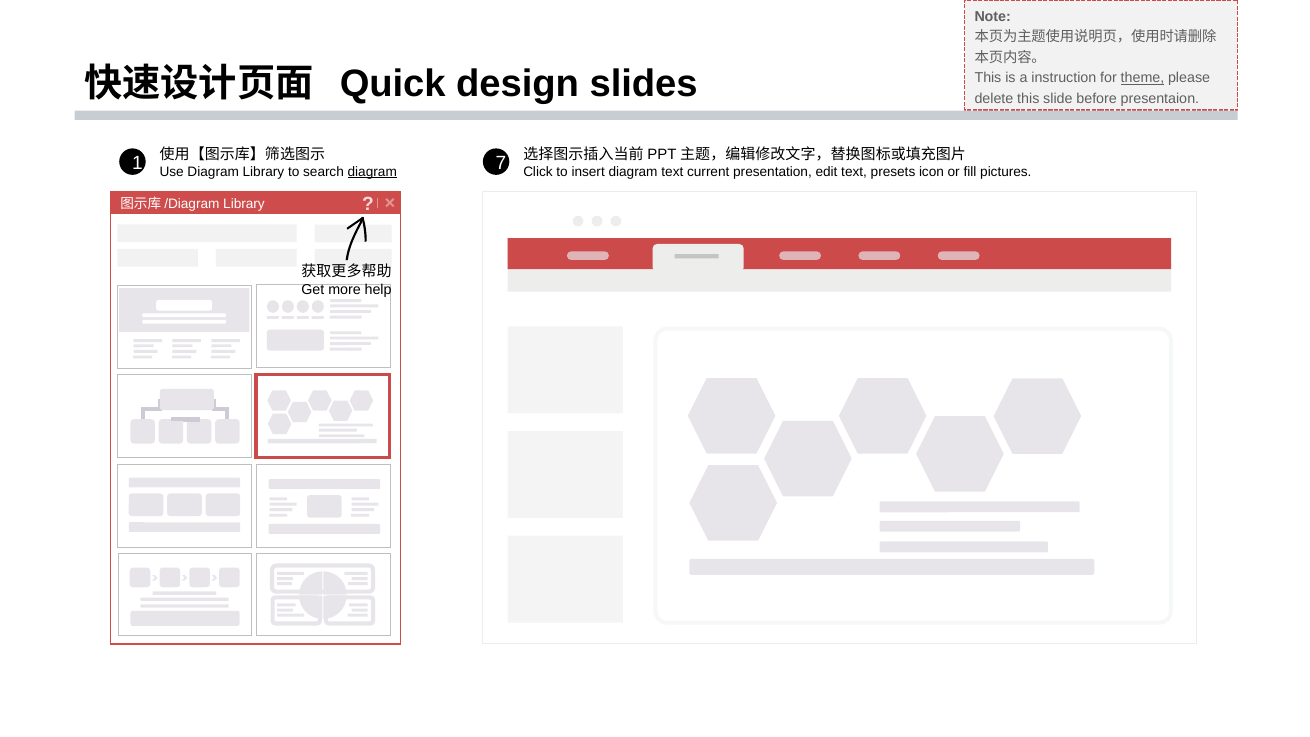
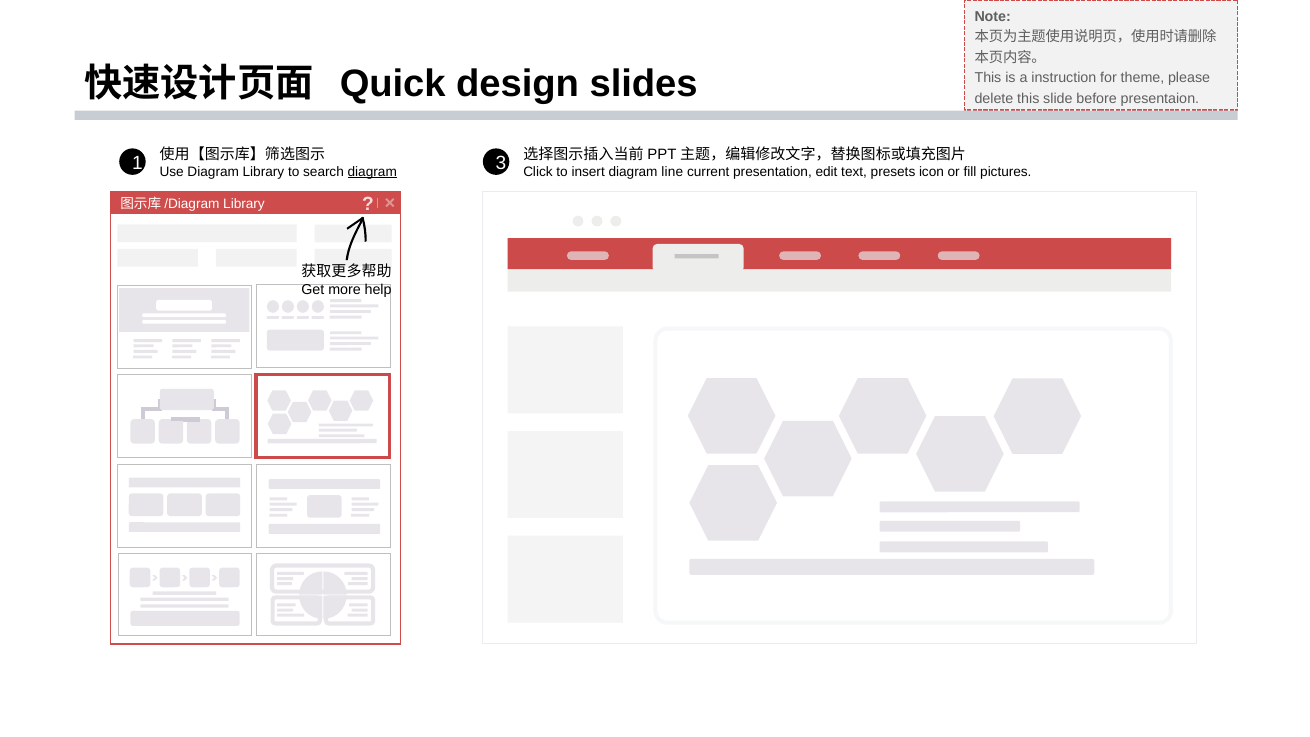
theme underline: present -> none (1143, 78)
7: 7 -> 3 (501, 163)
diagram text: text -> line (672, 172)
